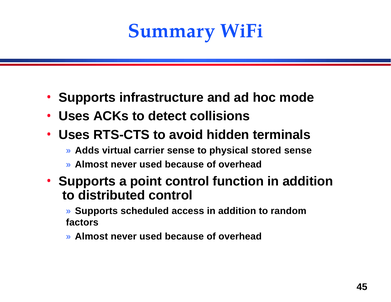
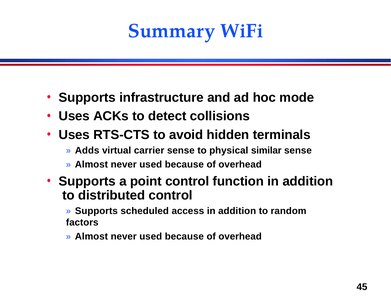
stored: stored -> similar (266, 151)
